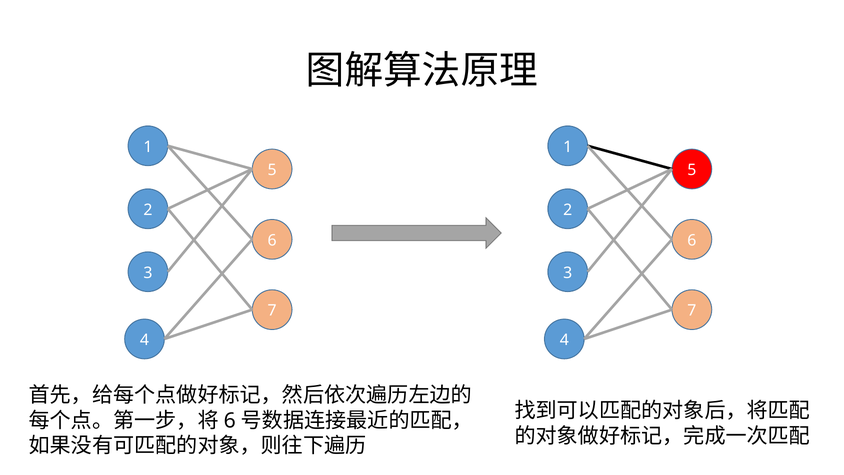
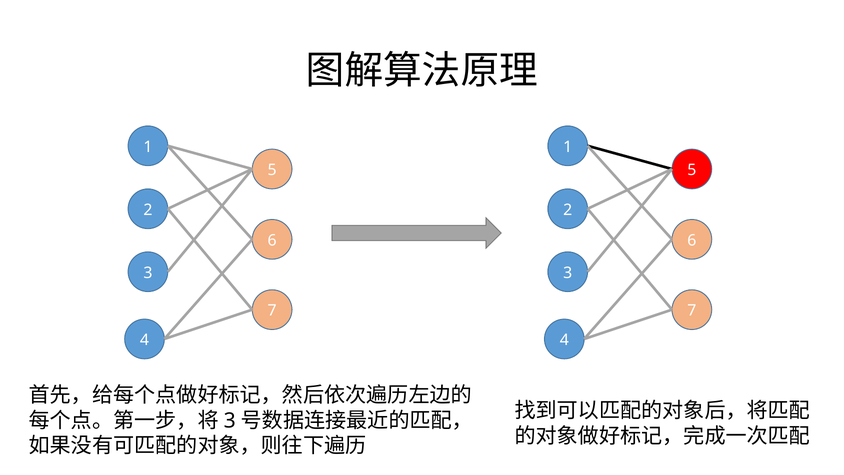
6: 6 -> 3 (230, 420)
